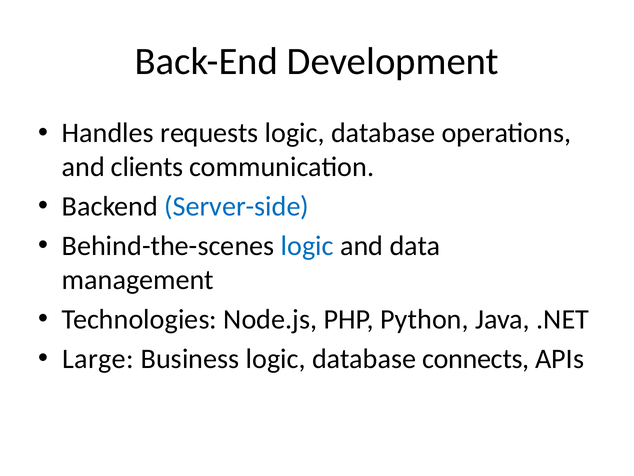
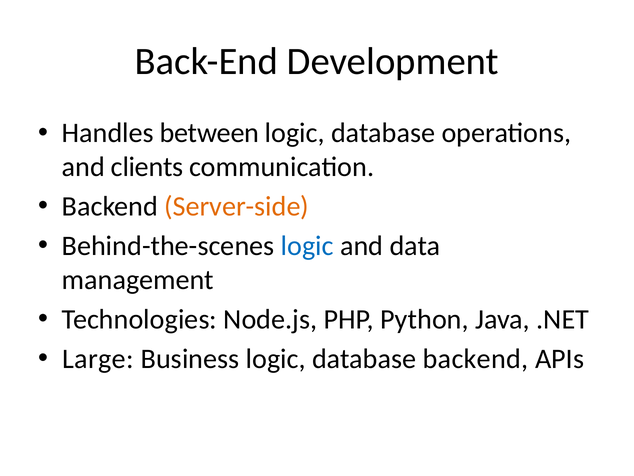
requests: requests -> between (209, 133)
Server-side colour: blue -> orange (237, 206)
database connects: connects -> backend (475, 359)
